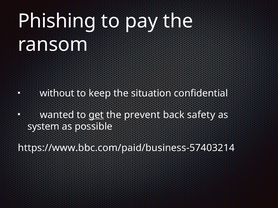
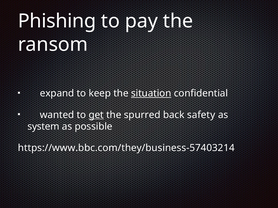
without: without -> expand (57, 94)
situation underline: none -> present (151, 94)
prevent: prevent -> spurred (142, 115)
https://www.bbc.com/paid/business-57403214: https://www.bbc.com/paid/business-57403214 -> https://www.bbc.com/they/business-57403214 (126, 148)
